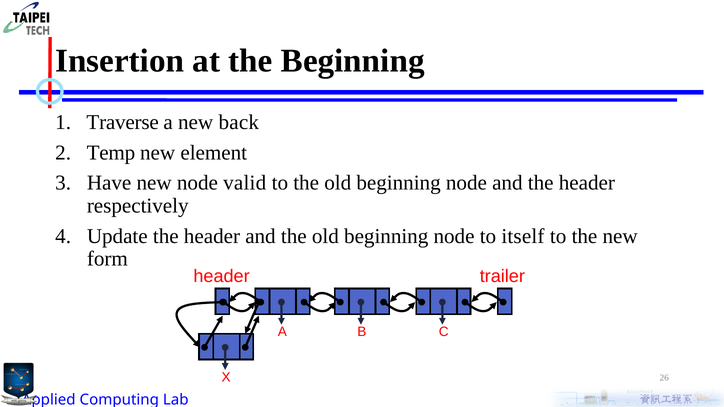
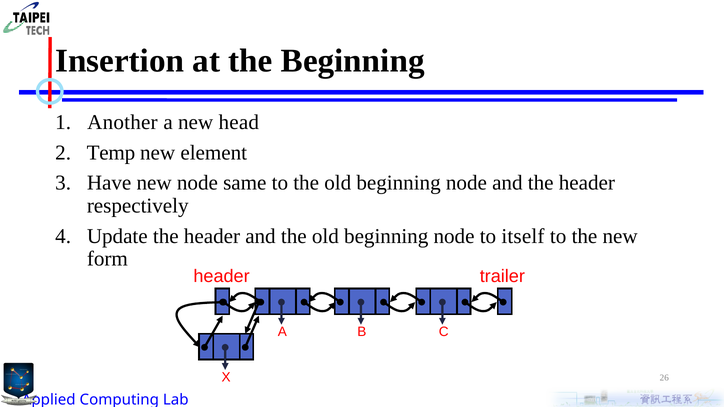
Traverse: Traverse -> Another (122, 122)
back: back -> head (239, 122)
valid: valid -> same (245, 183)
